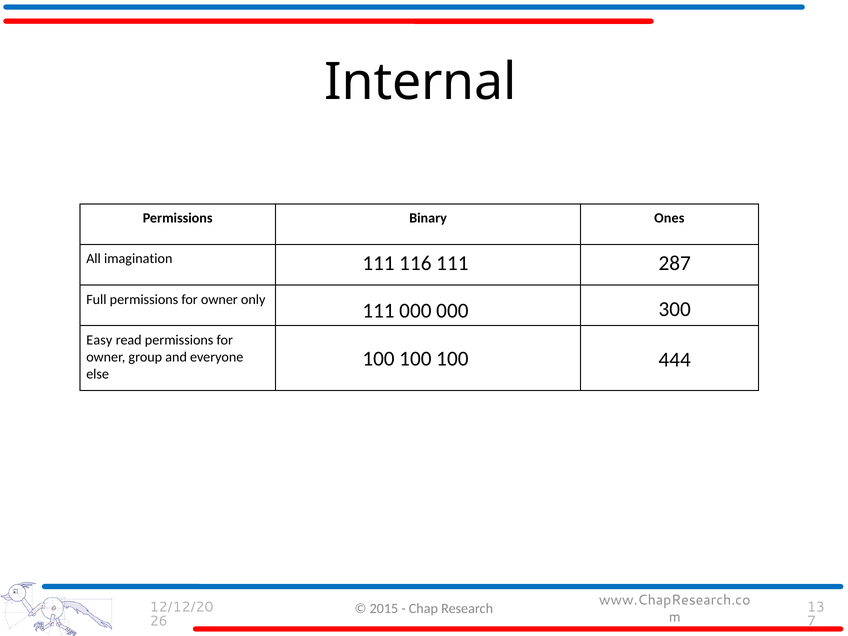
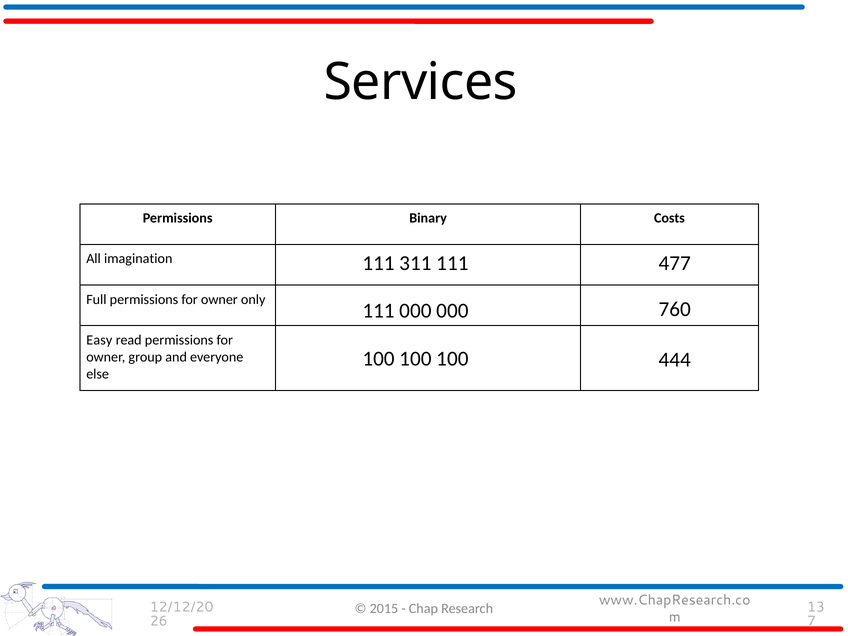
Internal: Internal -> Services (421, 82)
Ones: Ones -> Costs (669, 218)
116: 116 -> 311 (415, 263)
287: 287 -> 477 (675, 263)
300: 300 -> 760 (675, 309)
